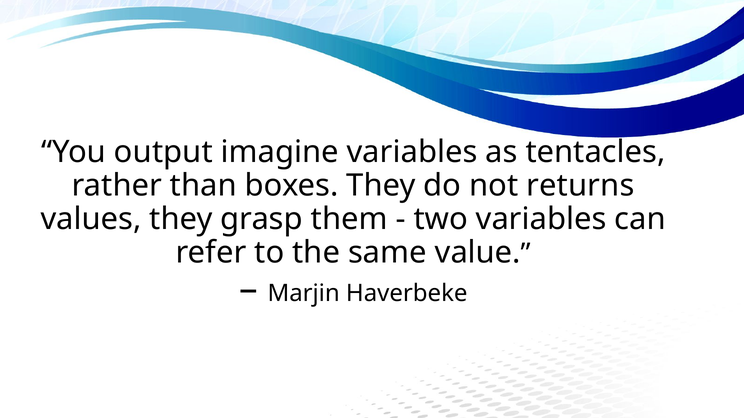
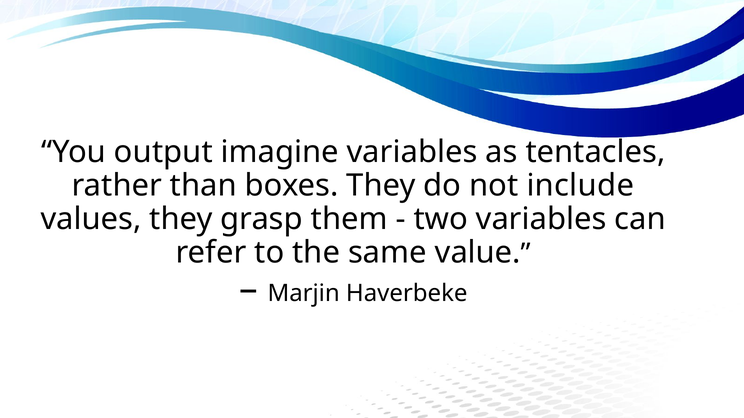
returns: returns -> include (580, 186)
